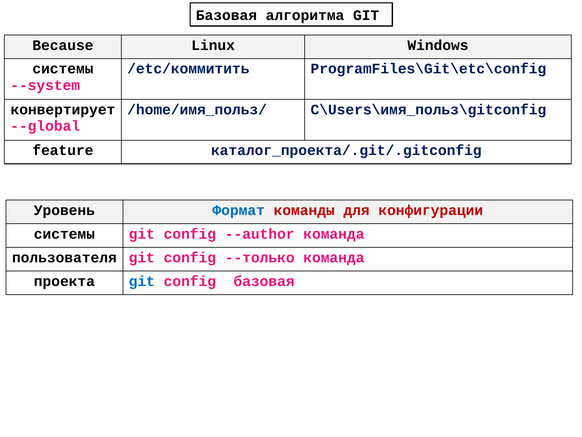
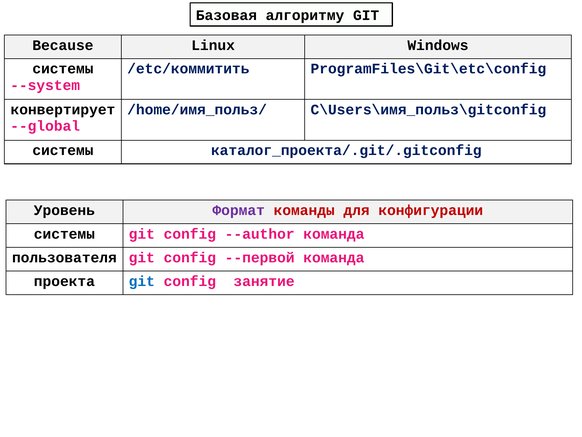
алгоритма: алгоритма -> алгоритму (305, 15)
feature: feature -> системы (63, 150)
Формат colour: blue -> purple (239, 210)
--только: --только -> --первой (260, 257)
config базовая: базовая -> занятие (264, 281)
